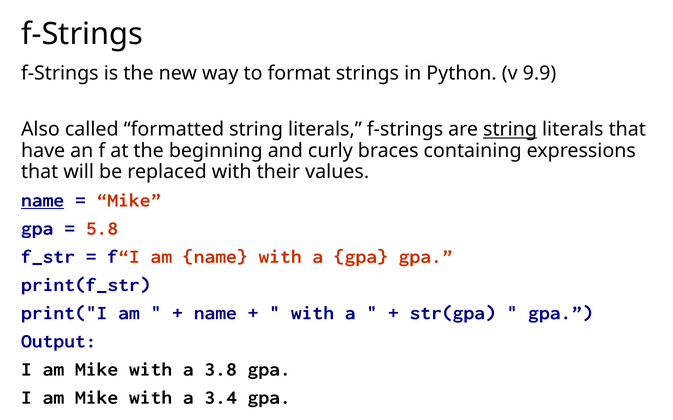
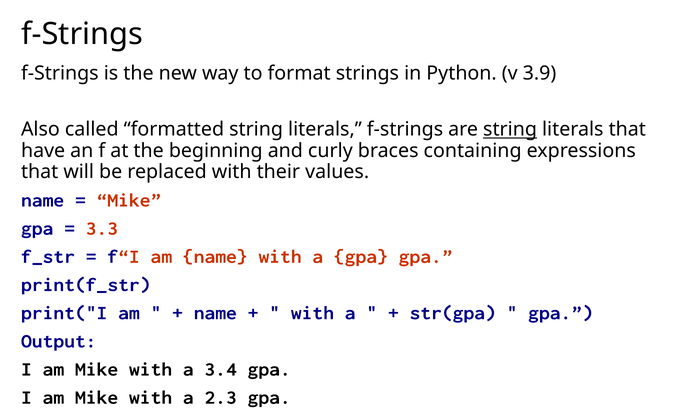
9.9: 9.9 -> 3.9 (540, 73)
name underline: present -> none (43, 200)
5.8: 5.8 -> 3.3 (102, 229)
3.8: 3.8 -> 3.4 (221, 370)
3.4: 3.4 -> 2.3 (221, 398)
